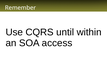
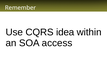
until: until -> idea (65, 32)
